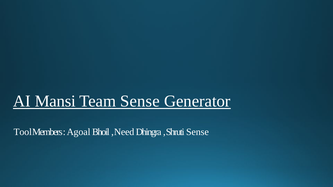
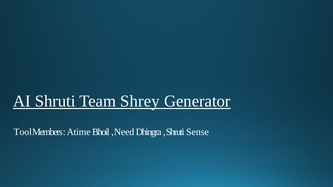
AI Mansi: Mansi -> Shruti (55, 101)
Team Sense: Sense -> Shrey (140, 101)
goal: goal -> time (82, 132)
